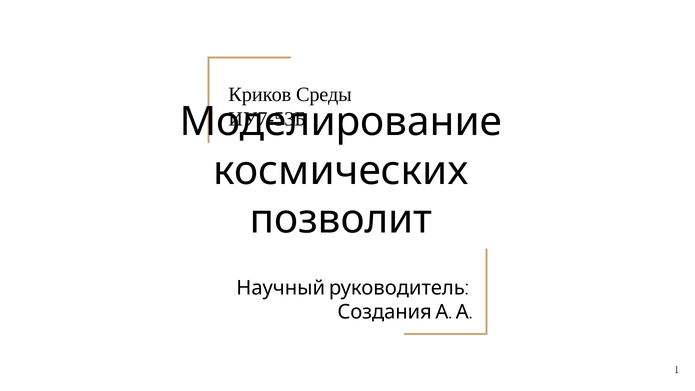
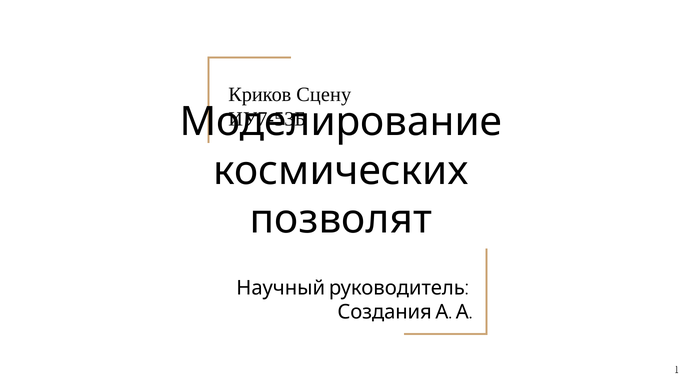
Среды: Среды -> Сцену (324, 95)
позволит: позволит -> позволят (341, 219)
